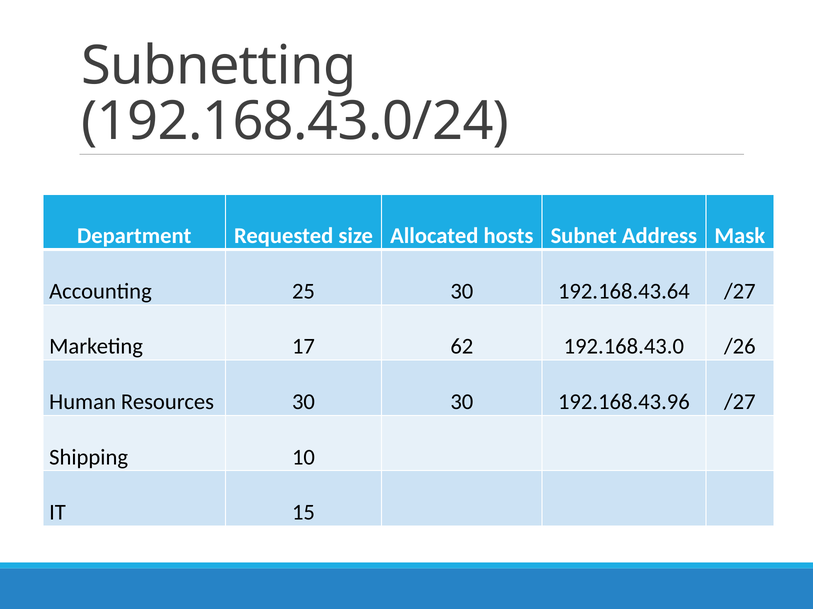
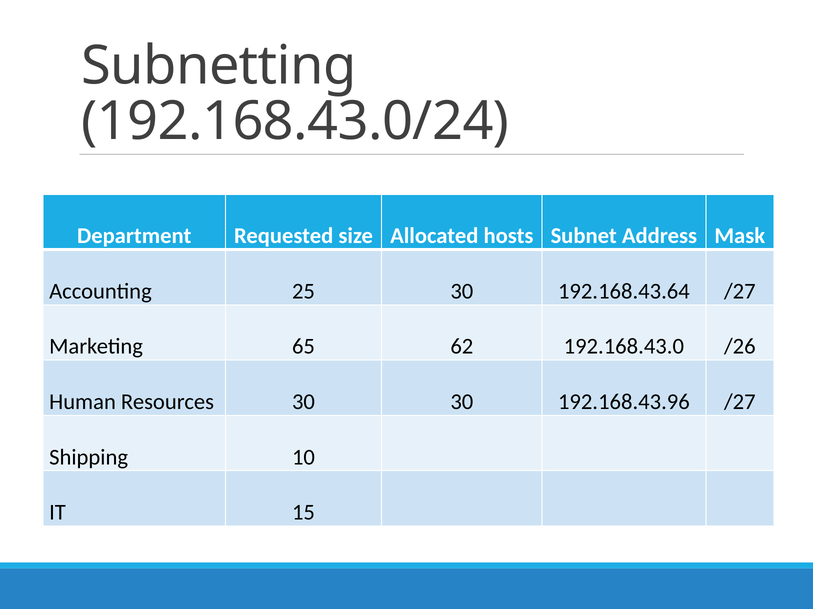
17: 17 -> 65 (304, 347)
